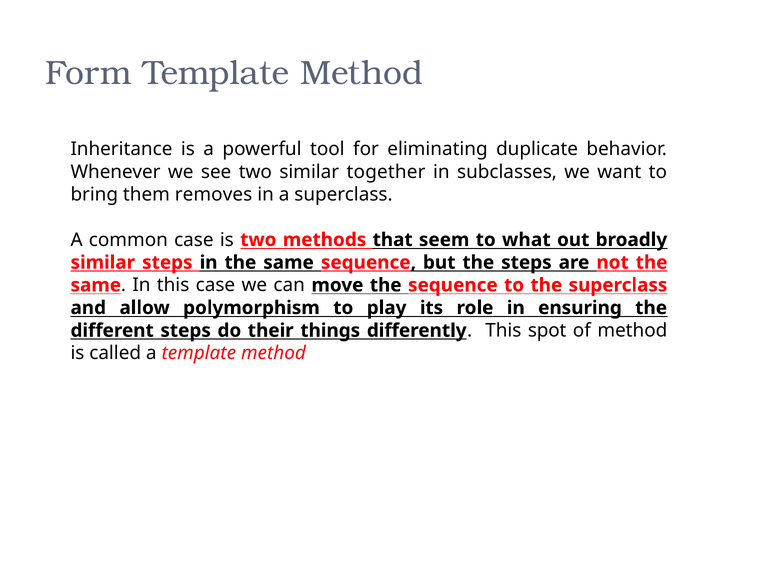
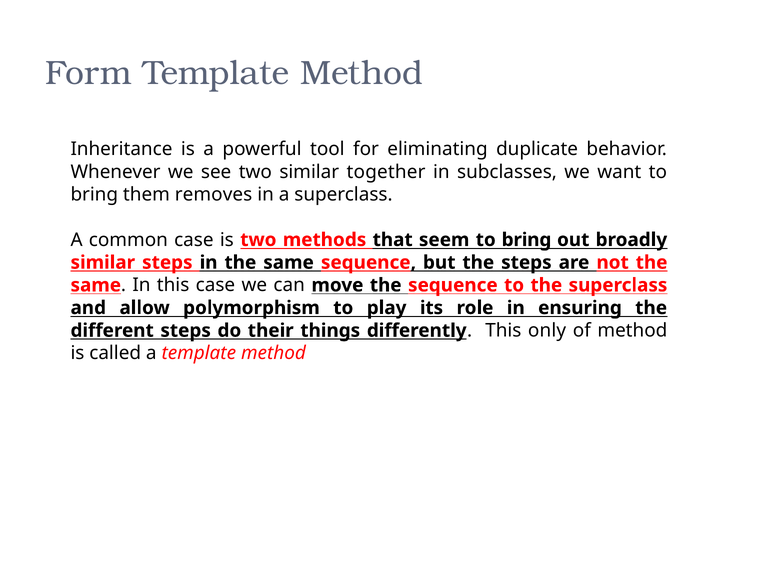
seem to what: what -> bring (526, 240)
spot: spot -> only (547, 331)
